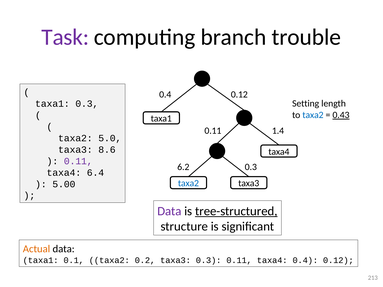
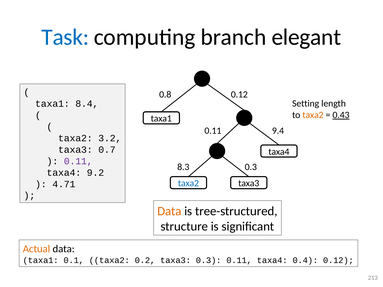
Task colour: purple -> blue (65, 37)
trouble: trouble -> elegant (306, 37)
0.4: 0.4 -> 0.8 (165, 95)
taxa1 0.3: 0.3 -> 8.4 (87, 104)
taxa2 colour: blue -> orange (313, 115)
1.4: 1.4 -> 9.4 (278, 131)
5.0: 5.0 -> 3.2 (110, 138)
8.6: 8.6 -> 0.7 (107, 150)
6.2: 6.2 -> 8.3 (183, 167)
6.4: 6.4 -> 9.2 (95, 173)
5.00: 5.00 -> 4.71 (64, 184)
Data colour: purple -> orange (169, 211)
tree-structured underline: present -> none (236, 211)
